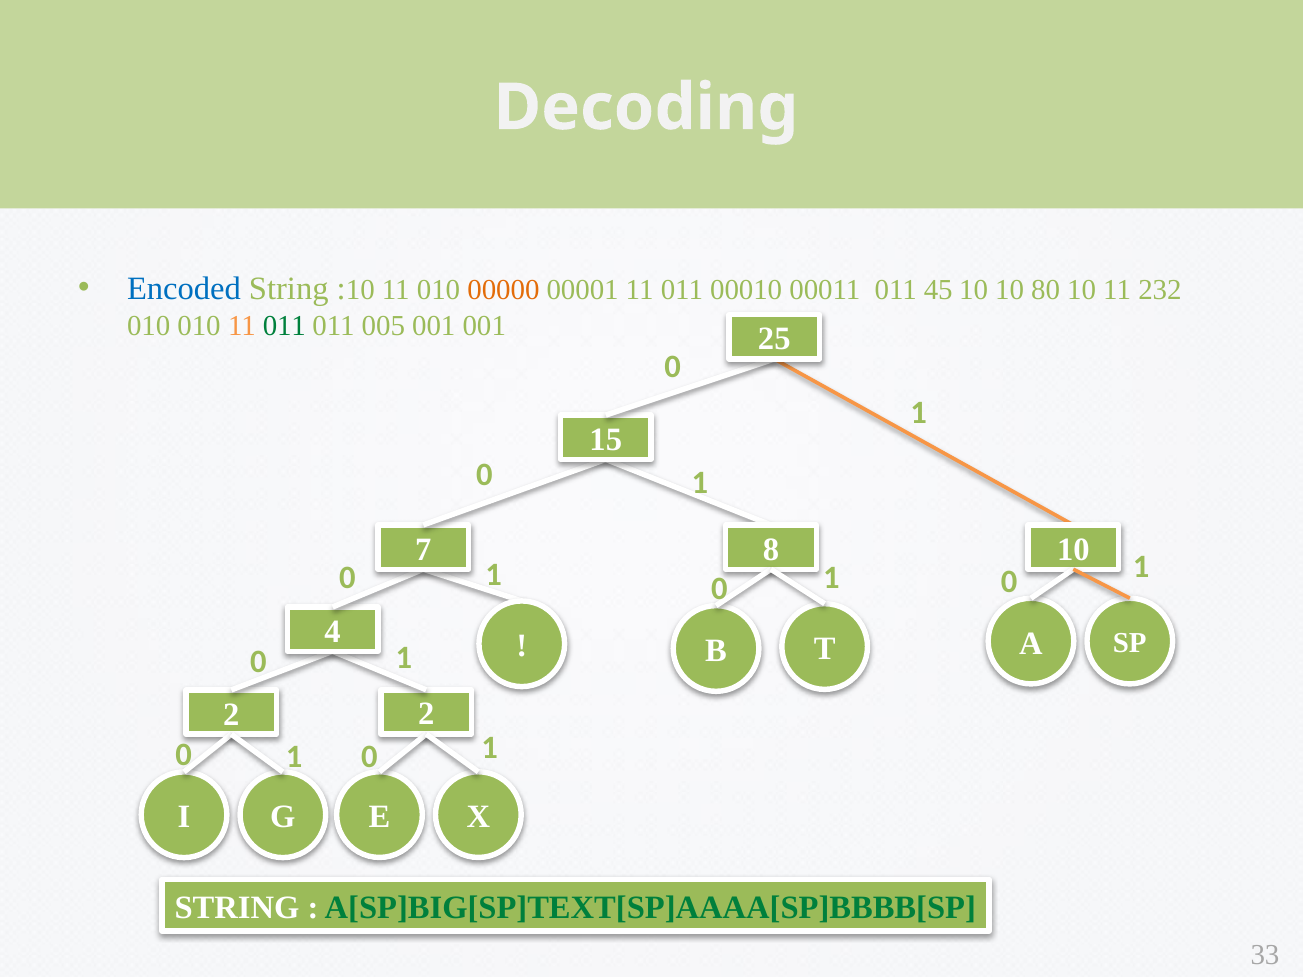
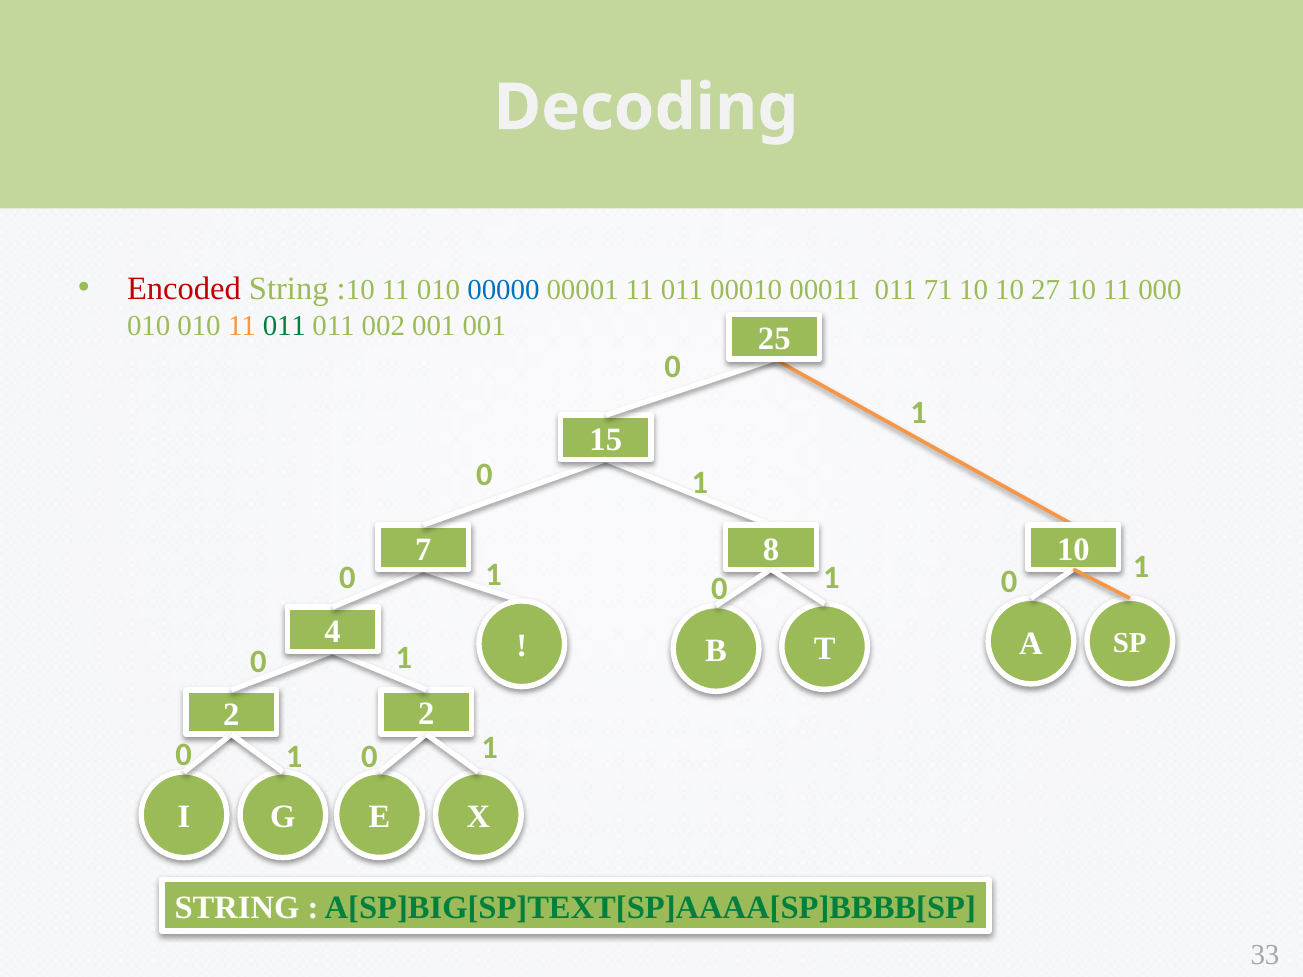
Encoded colour: blue -> red (184, 289)
00000 colour: orange -> blue (503, 290)
45: 45 -> 71 (938, 290)
80: 80 -> 27 (1046, 290)
232: 232 -> 000 (1160, 290)
005: 005 -> 002 (383, 326)
